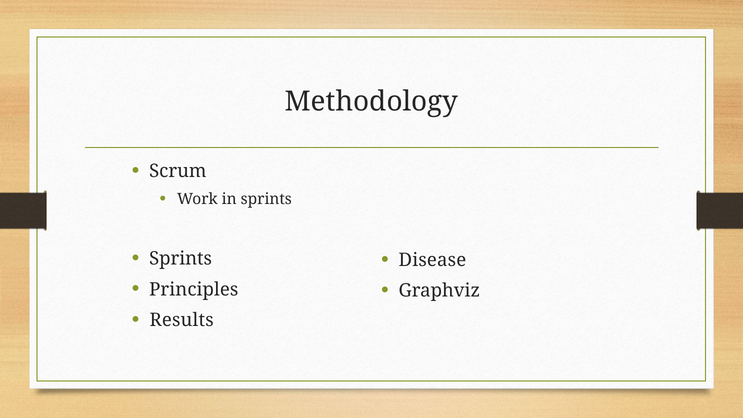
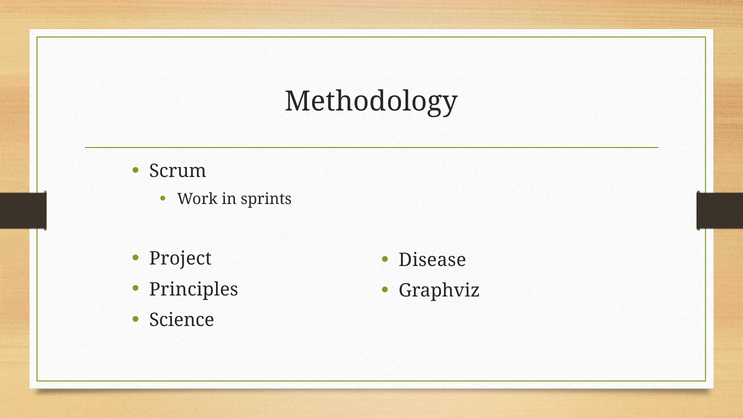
Sprints: Sprints -> Project (180, 259)
Results: Results -> Science (182, 320)
